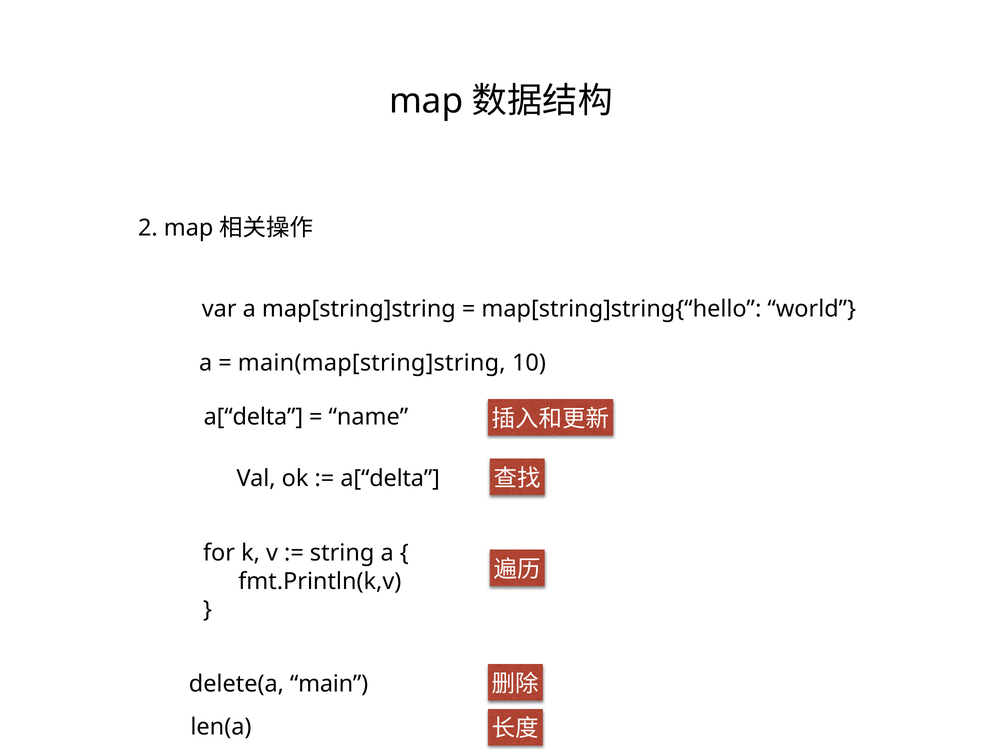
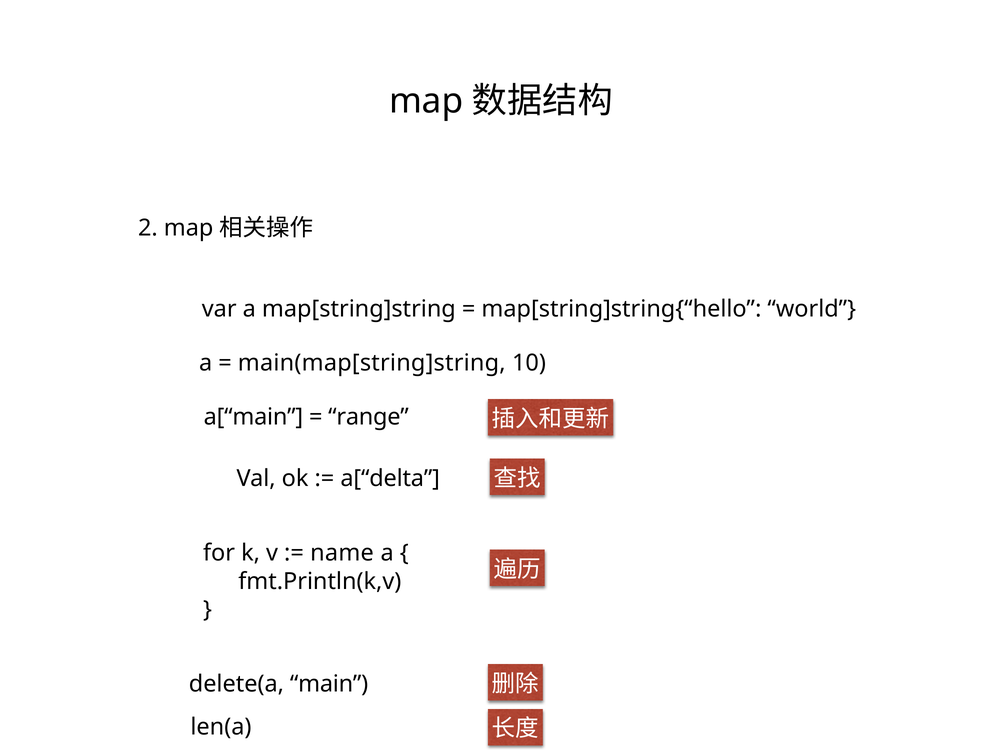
a[“delta: a[“delta -> a[“main (253, 417)
name: name -> range (368, 417)
string: string -> name (342, 553)
